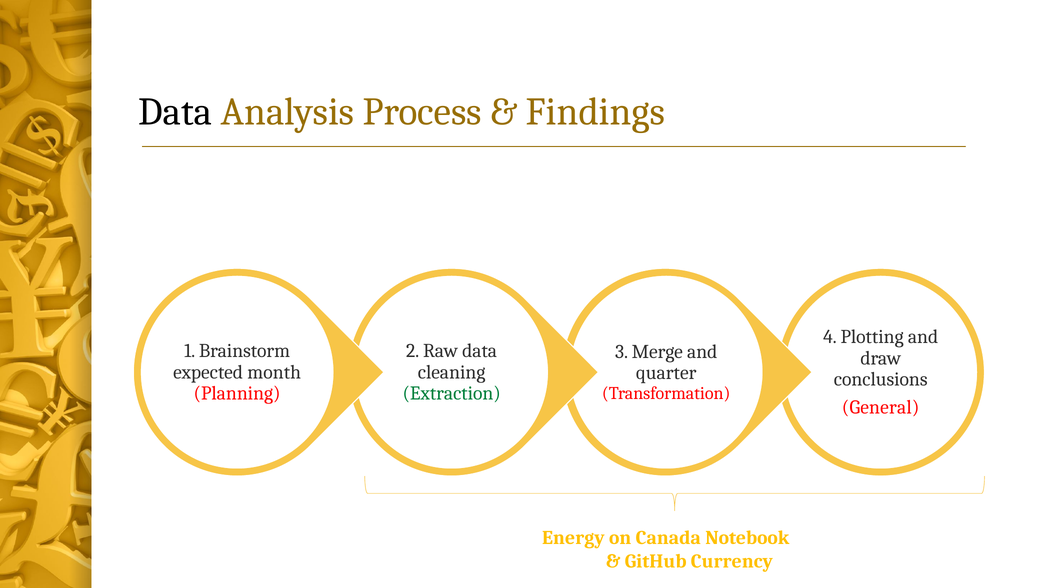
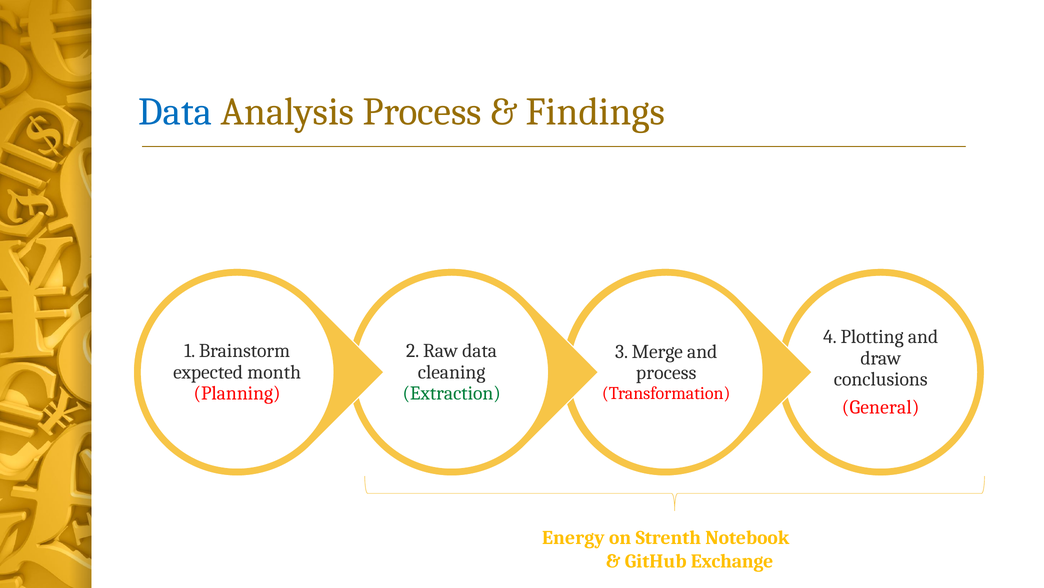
Data colour: black -> blue (175, 112)
quarter: quarter -> process (666, 373)
Canada: Canada -> Strenth (668, 537)
Currency: Currency -> Exchange (732, 561)
